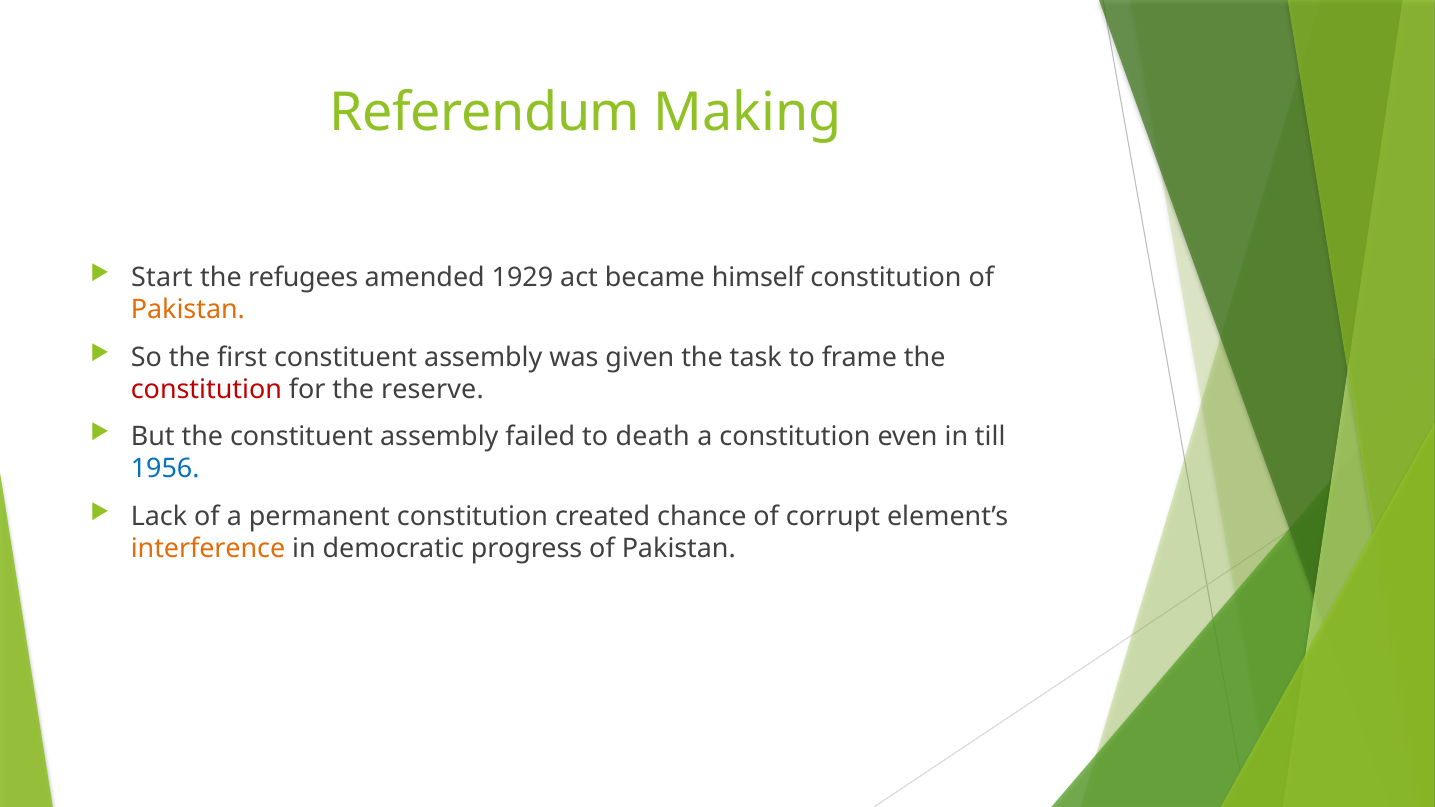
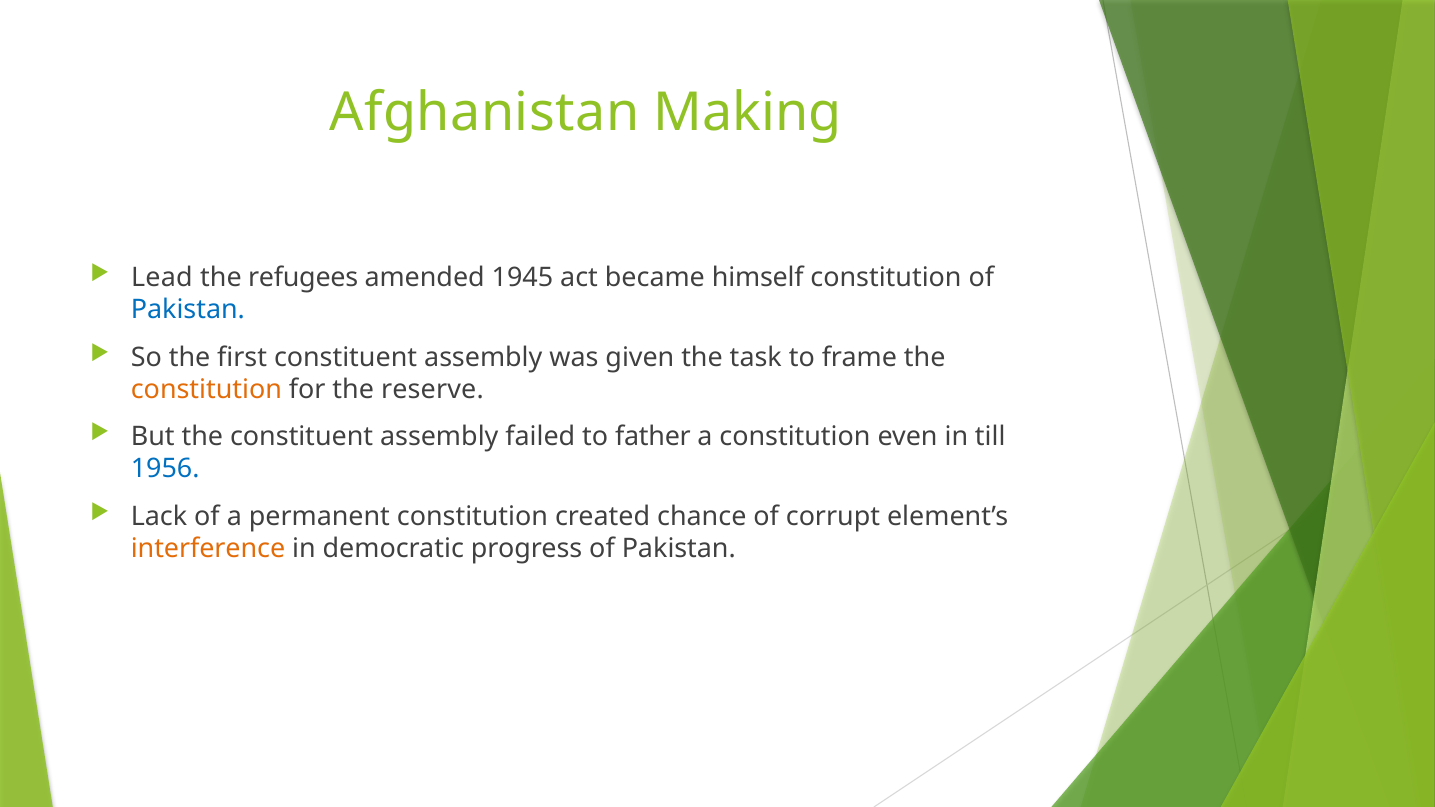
Referendum: Referendum -> Afghanistan (484, 113)
Start: Start -> Lead (162, 278)
1929: 1929 -> 1945 (522, 278)
Pakistan colour: orange -> blue (188, 310)
constitution colour: red -> orange (206, 390)
death: death -> father (653, 437)
